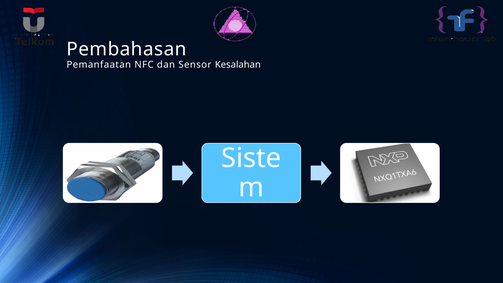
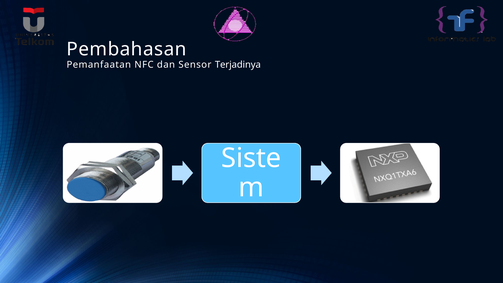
Kesalahan: Kesalahan -> Terjadinya (238, 65)
